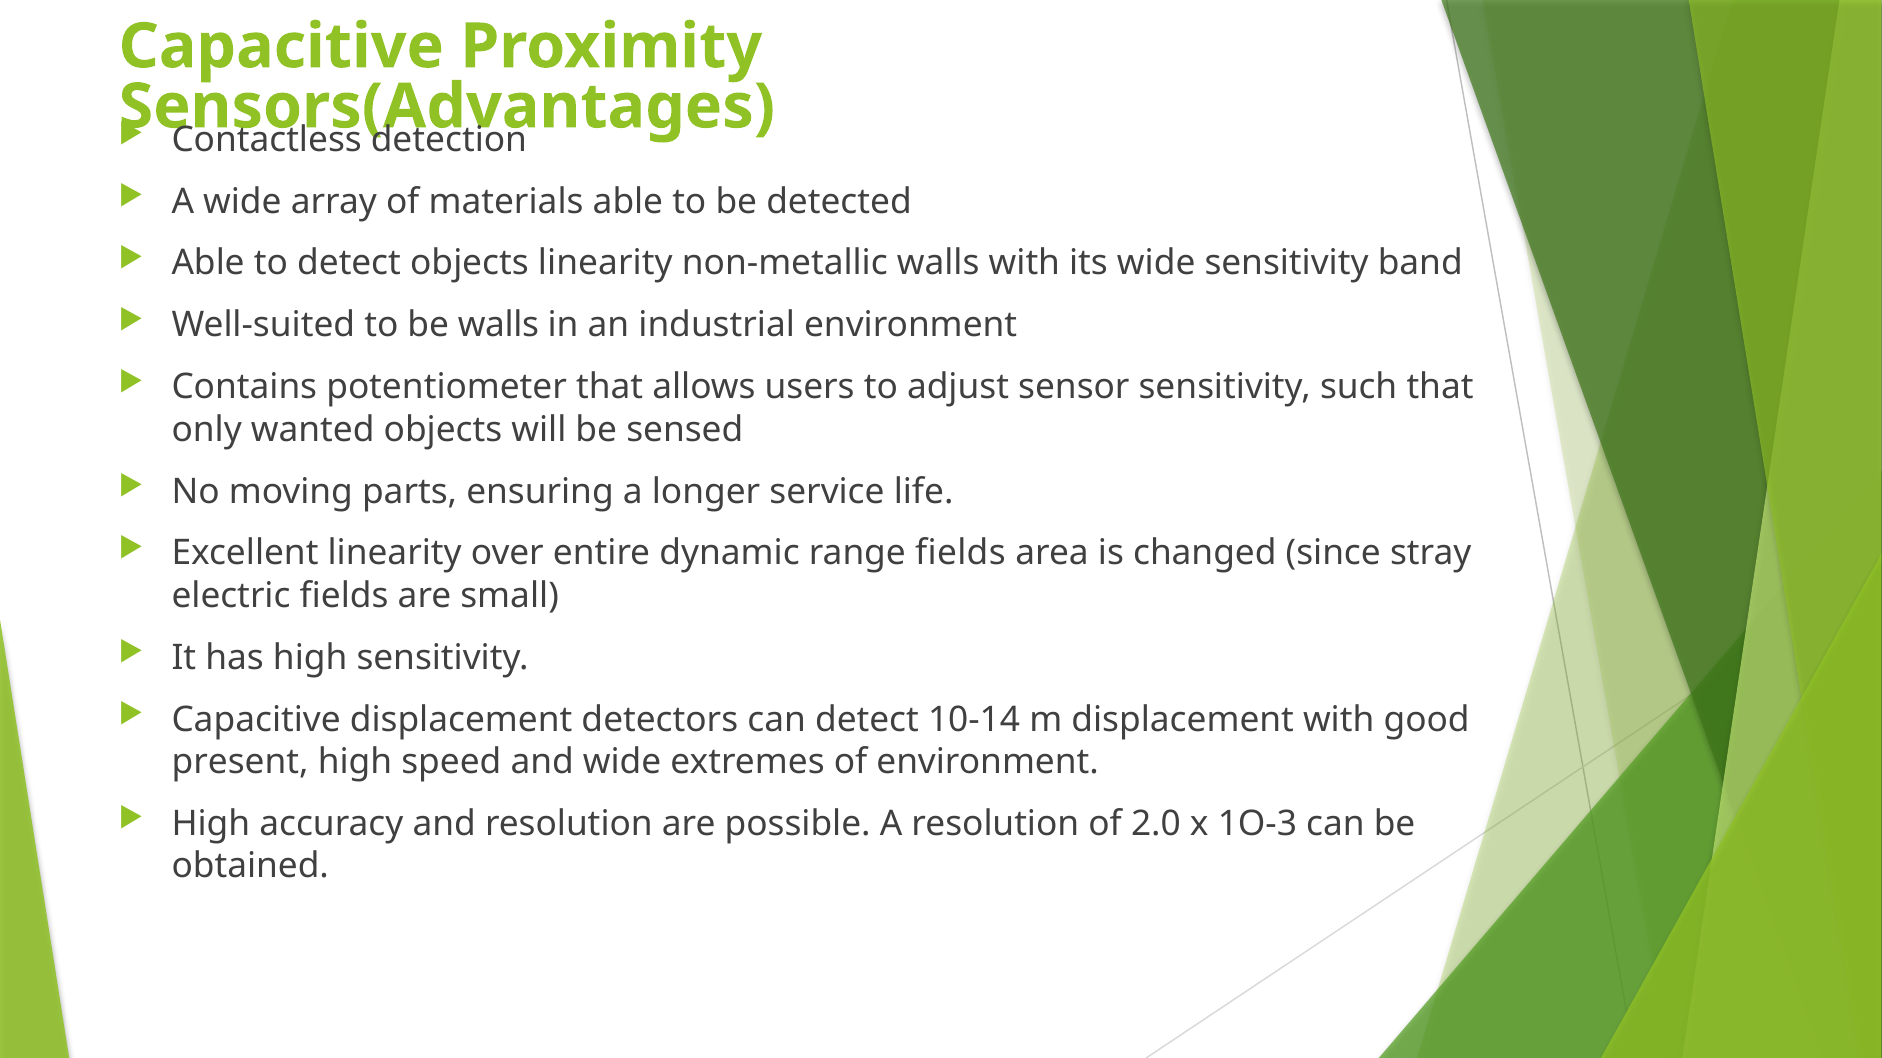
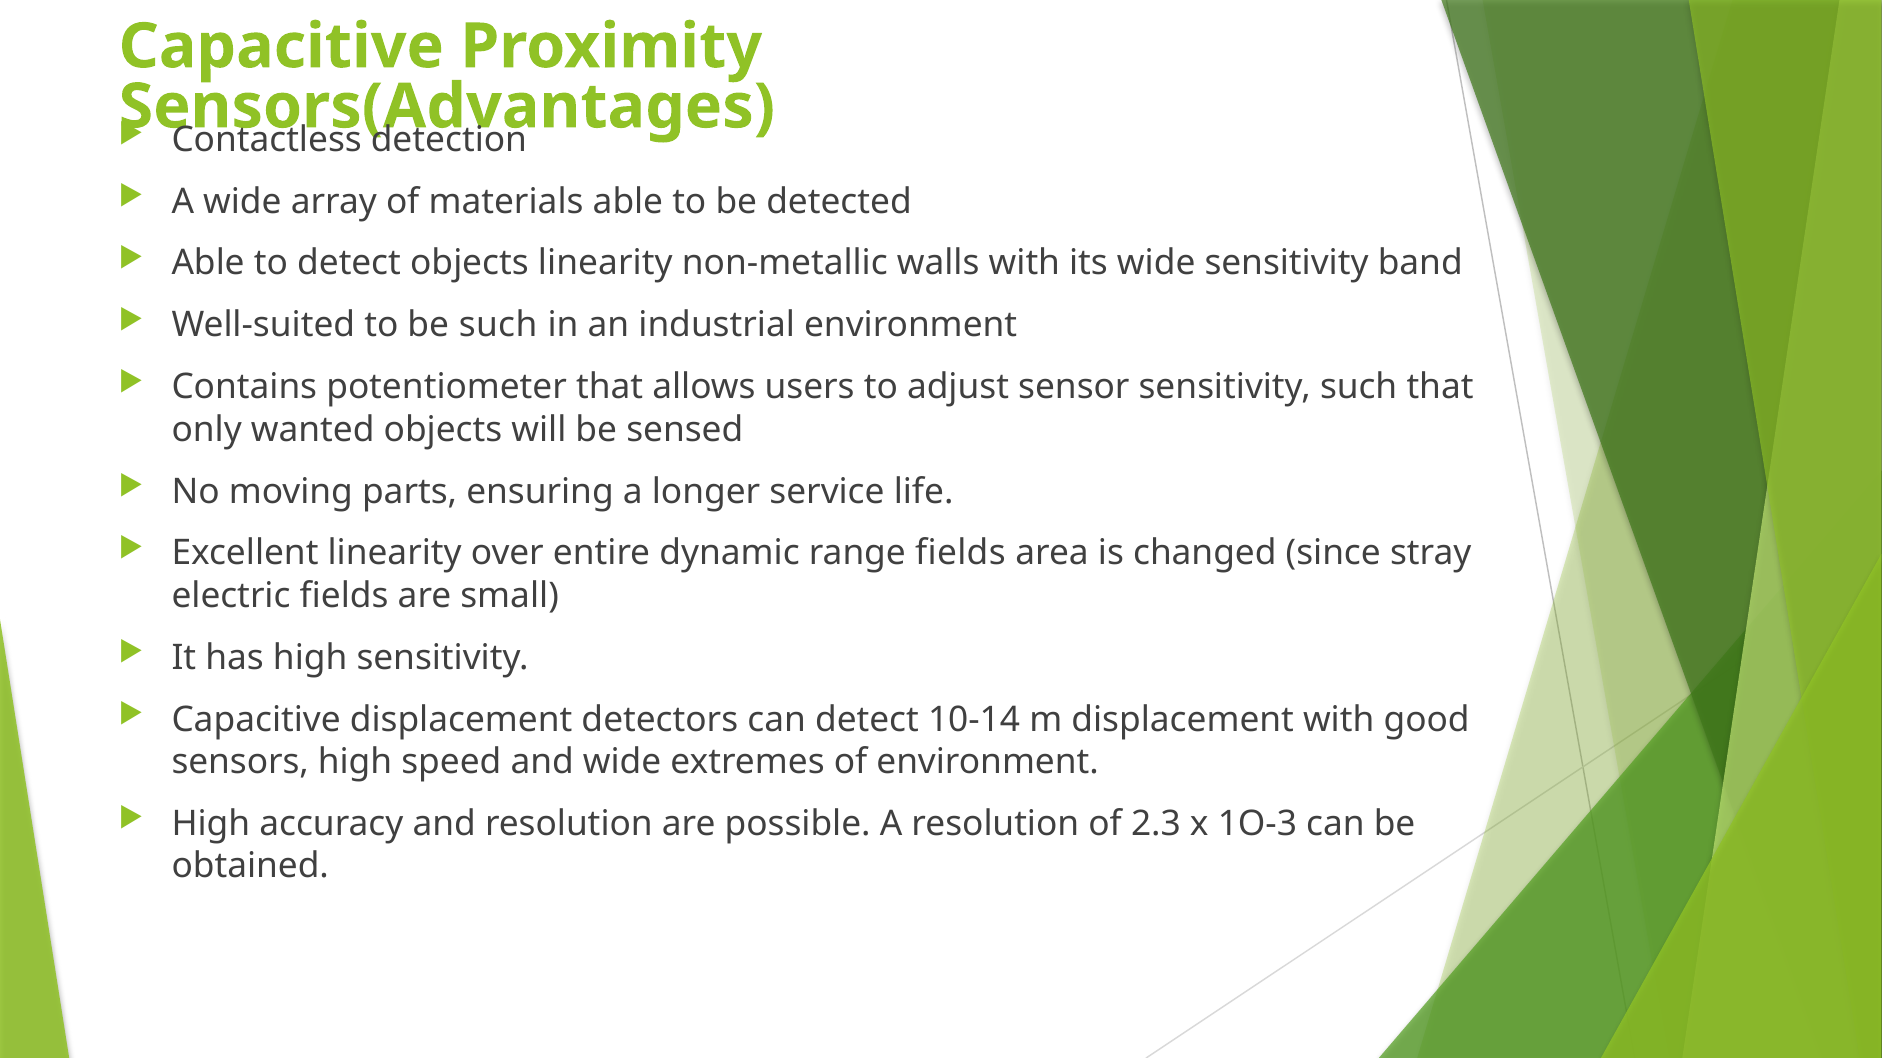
be walls: walls -> such (498, 325)
present: present -> sensors (240, 762)
2.0: 2.0 -> 2.3 (1156, 824)
